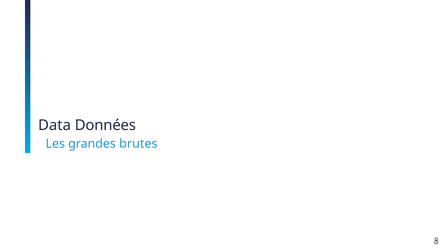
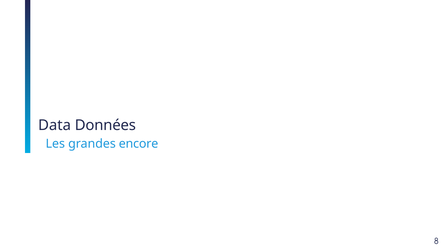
brutes: brutes -> encore (139, 143)
